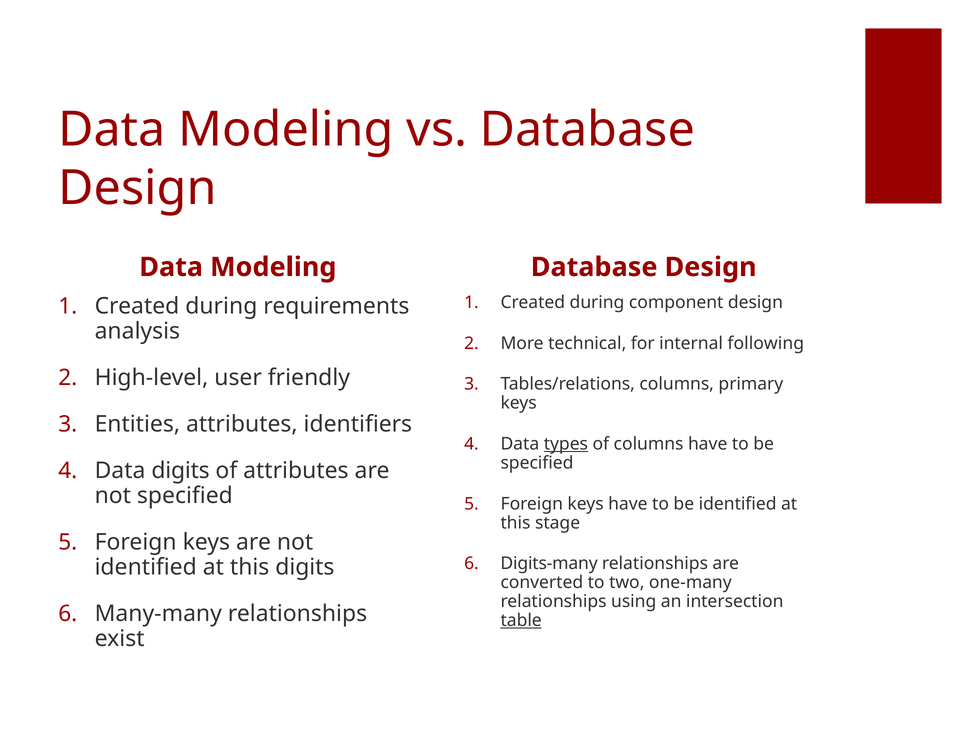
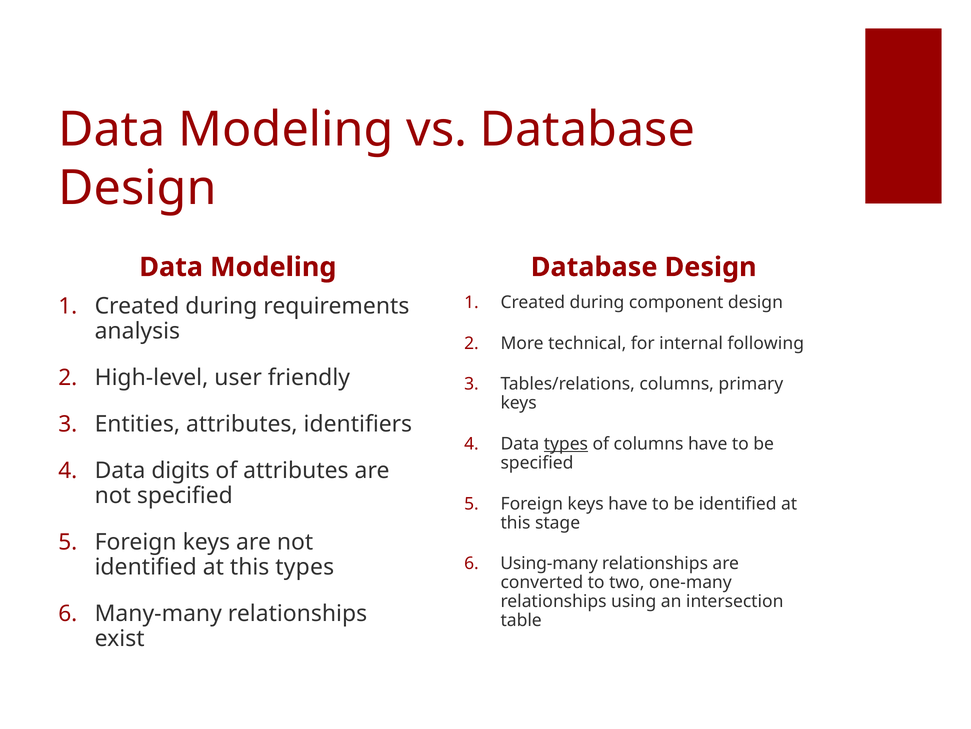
Digits-many: Digits-many -> Using-many (549, 563)
this digits: digits -> types (305, 567)
table underline: present -> none (521, 620)
